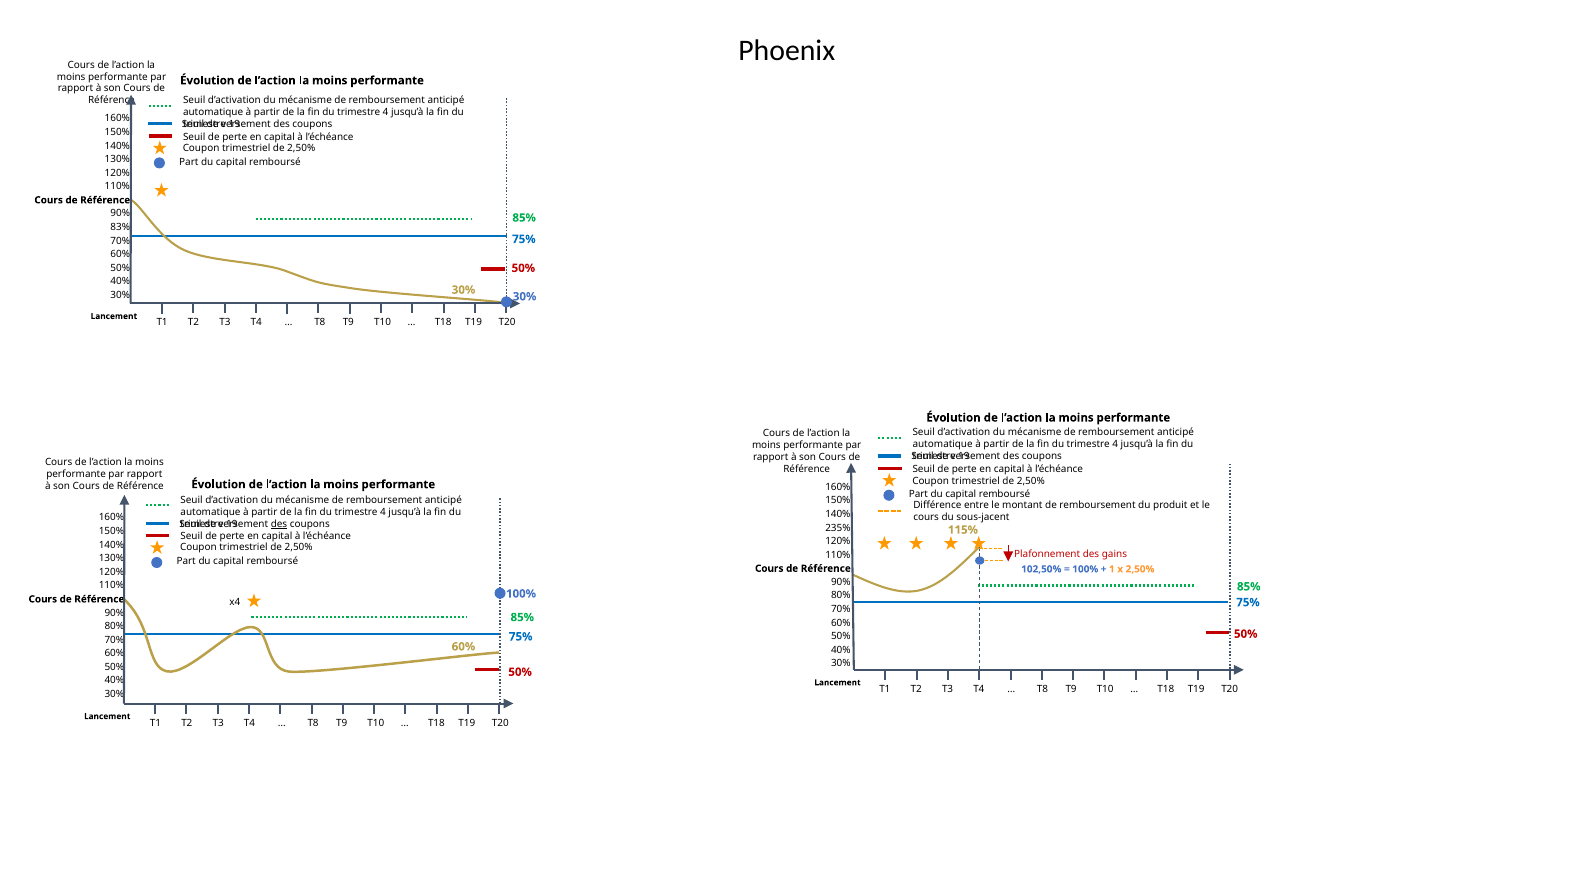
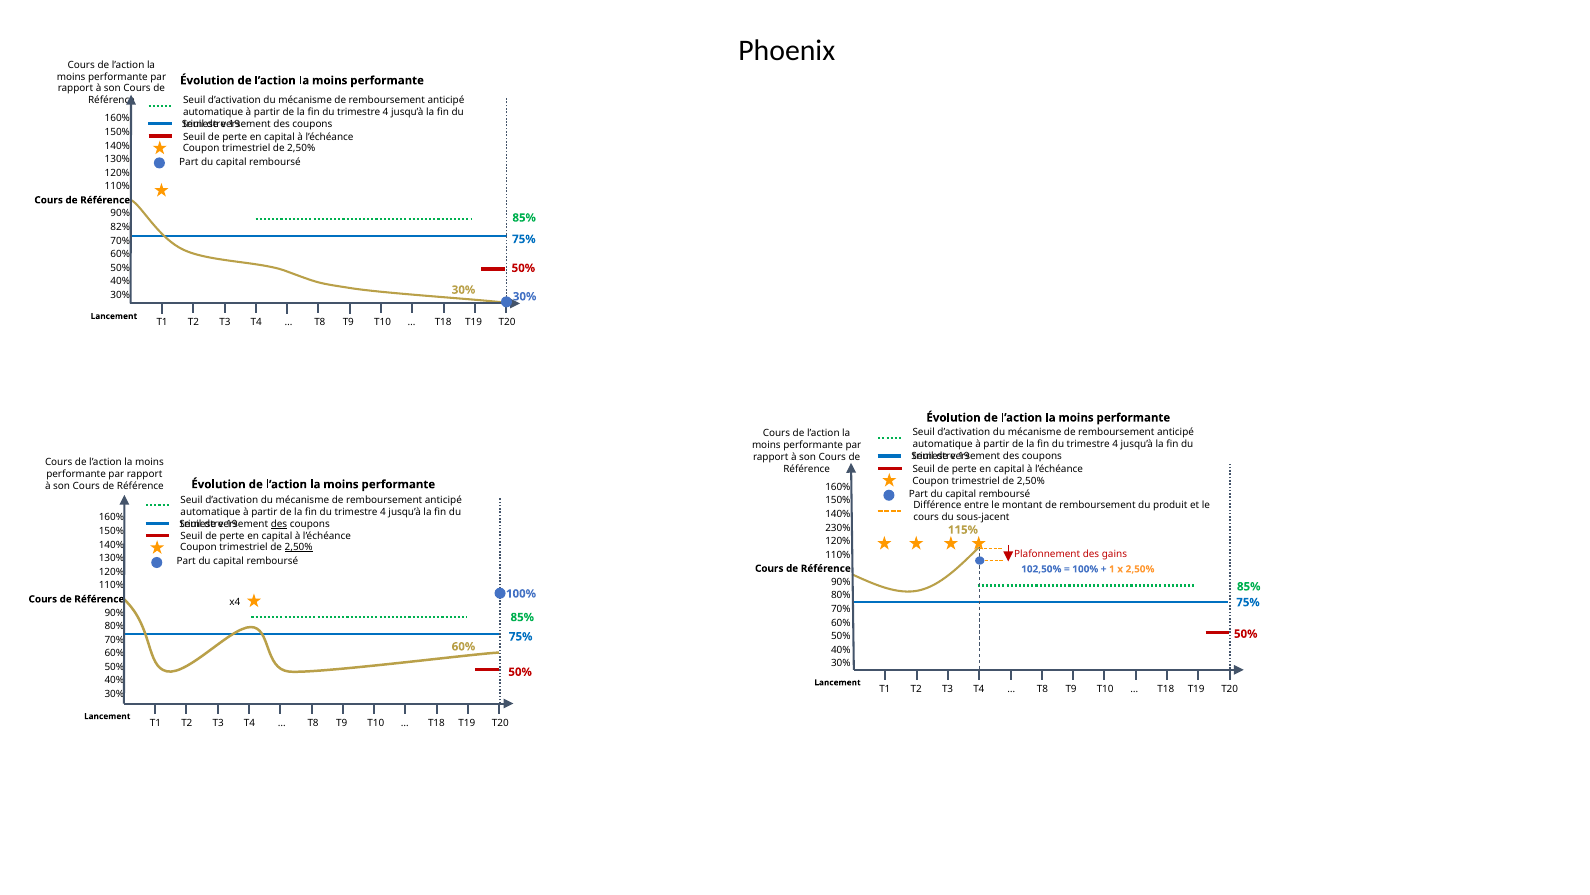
83%: 83% -> 82% (120, 227)
235%: 235% -> 230% (838, 527)
2,50% underline: none -> present (299, 547)
